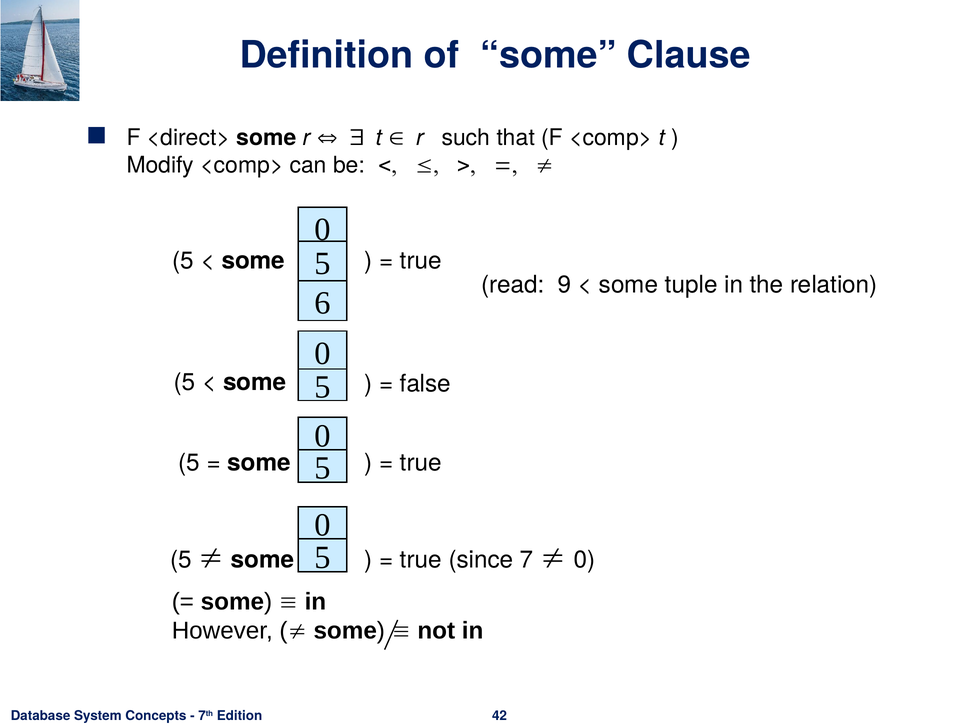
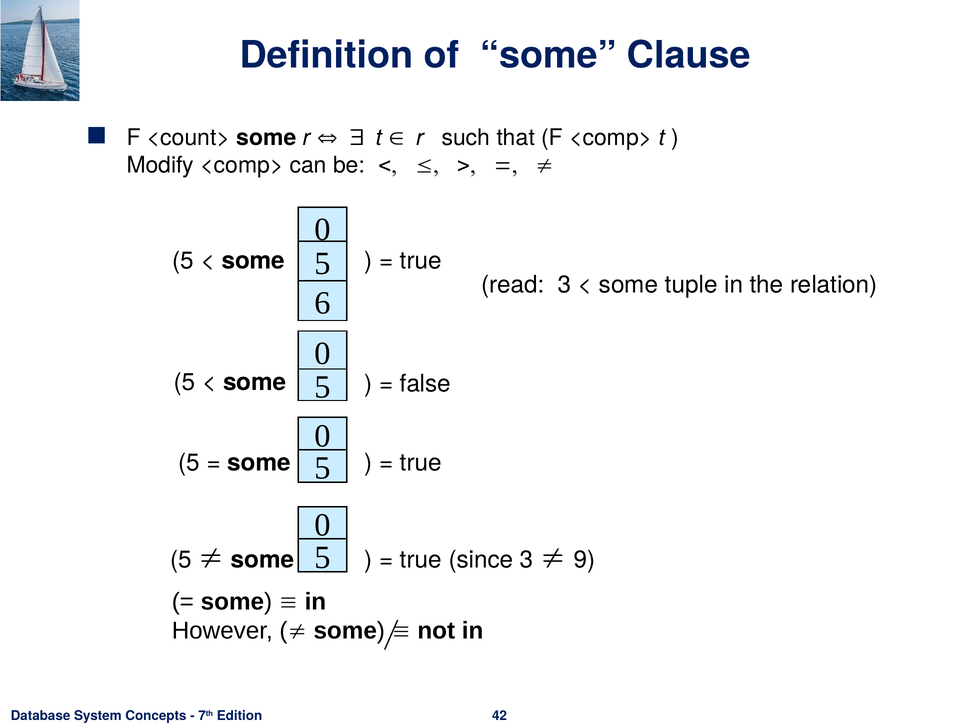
<direct>: <direct> -> <count> (188, 138)
read 9: 9 -> 3 (564, 285)
since 7: 7 -> 3 (527, 560)
0: 0 -> 9 (585, 560)
